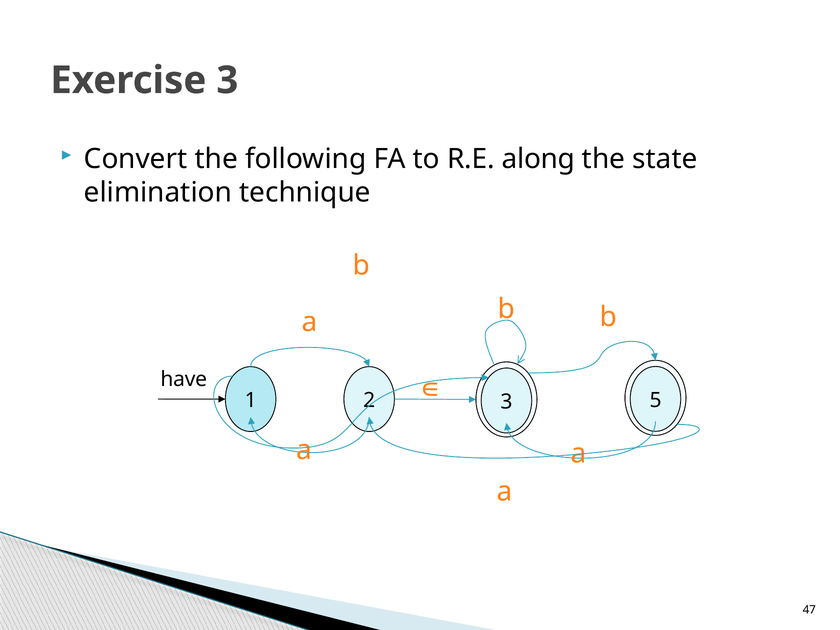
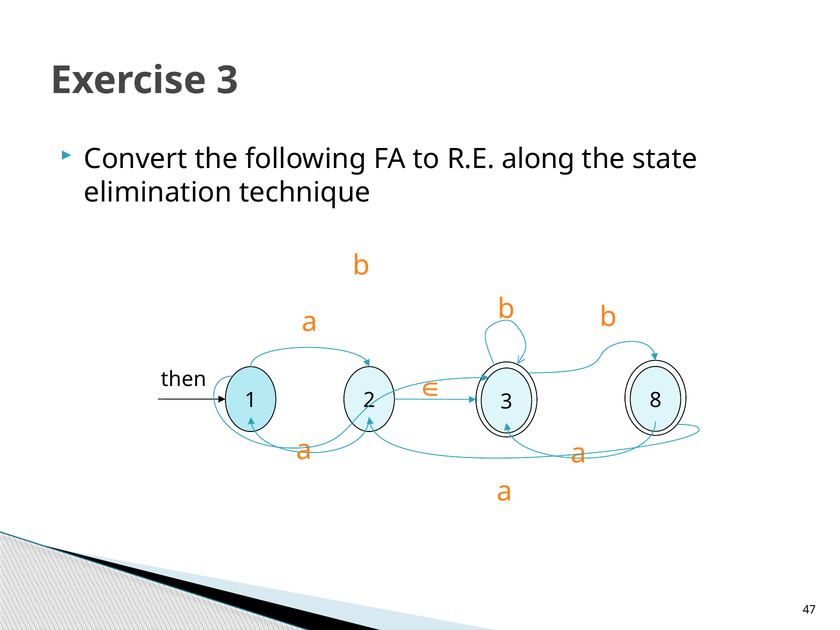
have: have -> then (184, 379)
5: 5 -> 8 (656, 400)
